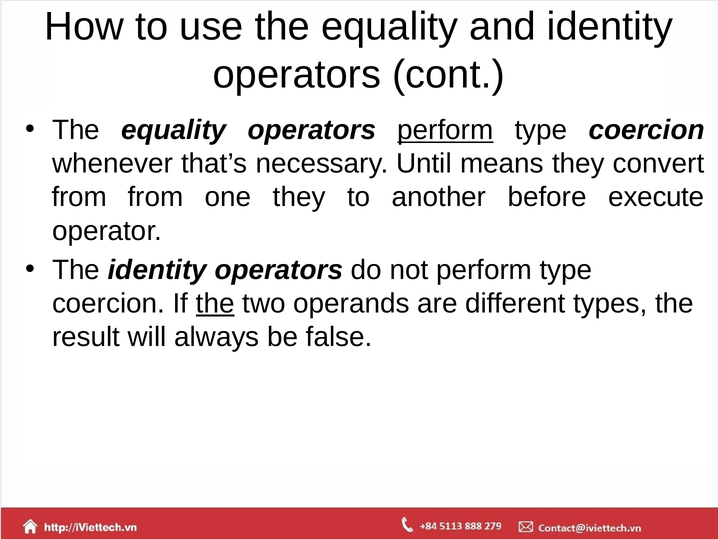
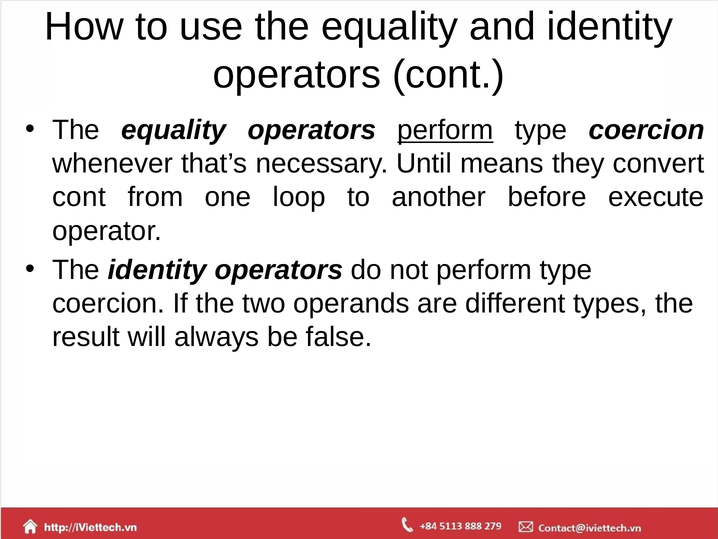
from: from -> cont (79, 197)
one they: they -> loop (299, 197)
the underline: present -> none (215, 303)
